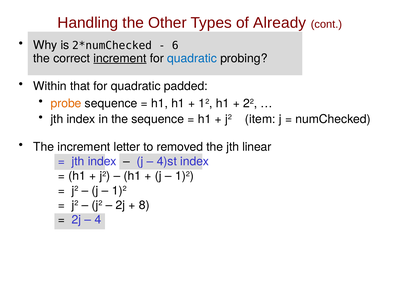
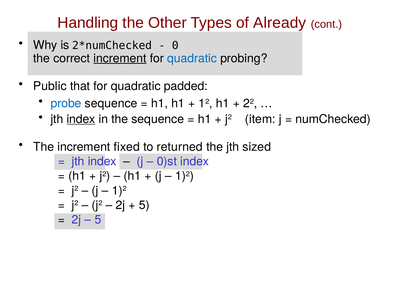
6: 6 -> 0 (175, 46)
Within: Within -> Public (50, 86)
probe colour: orange -> blue (66, 104)
index underline: none -> present (81, 119)
letter: letter -> fixed (127, 147)
removed: removed -> returned (180, 147)
linear: linear -> sized (257, 147)
4)st: 4)st -> 0)st (167, 162)
8: 8 -> 5 (144, 206)
4: 4 -> 5 (98, 220)
